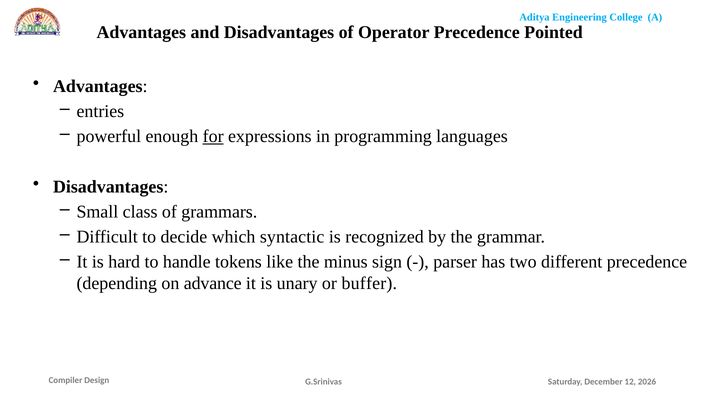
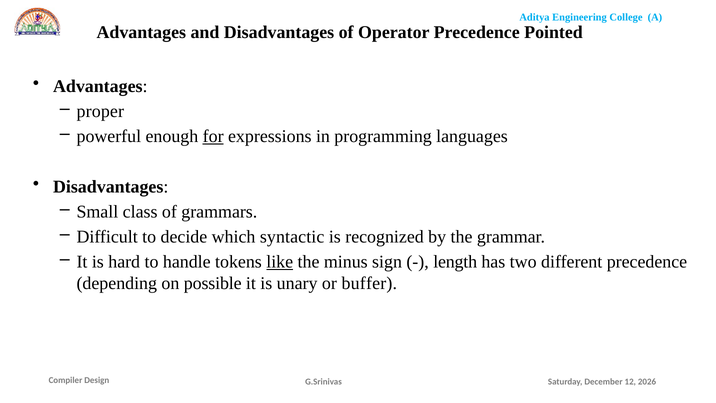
entries: entries -> proper (100, 111)
like underline: none -> present (280, 262)
parser: parser -> length (455, 262)
advance: advance -> possible (213, 283)
